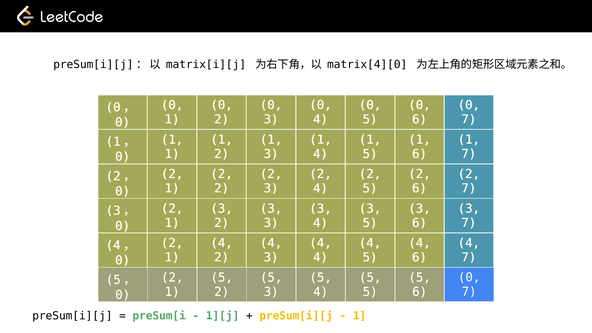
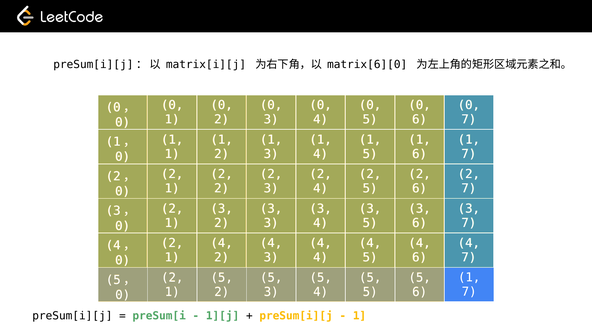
matrix[4][0: matrix[4][0 -> matrix[6][0 (367, 64)
0: 0 -> 1 (469, 278)
